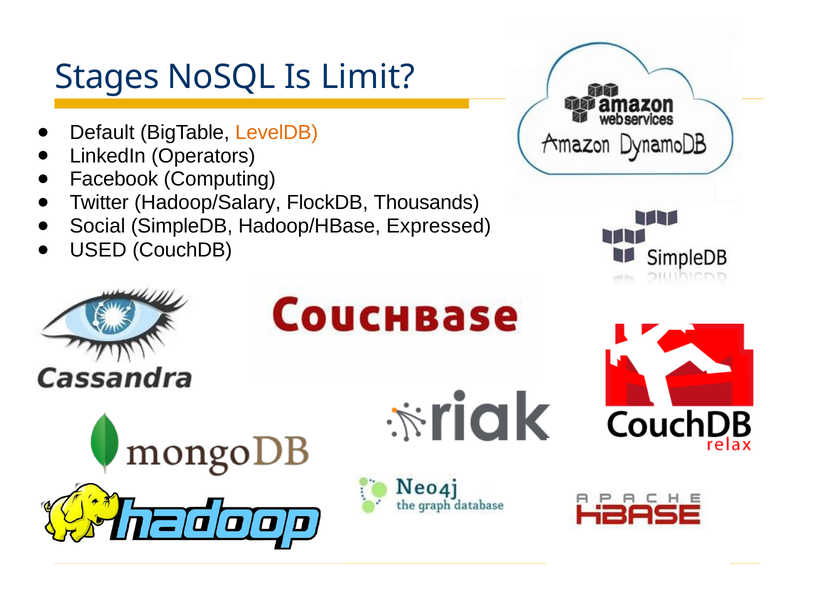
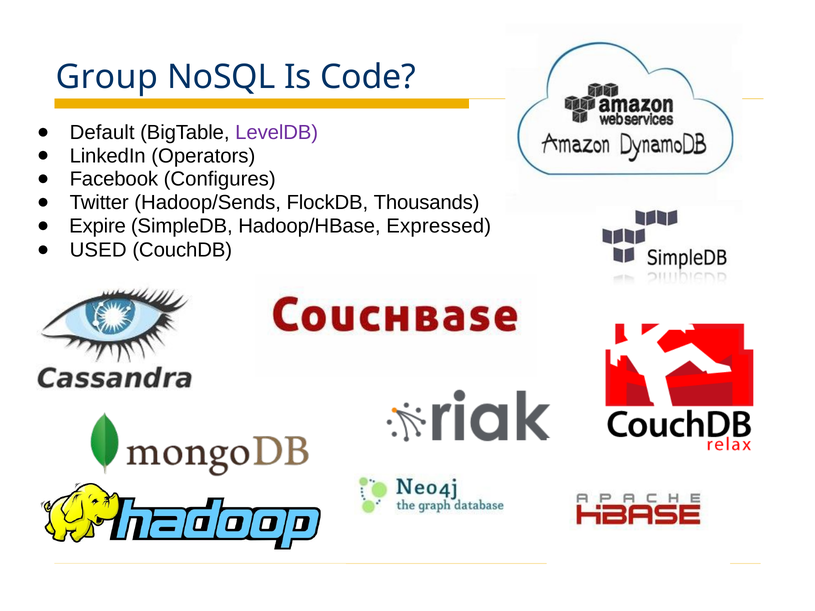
Stages: Stages -> Group (107, 77)
Limit: Limit -> Code (368, 77)
LevelDB colour: orange -> purple (277, 132)
Computing: Computing -> Configures (220, 179)
Hadoop/Salary: Hadoop/Salary -> Hadoop/Sends (208, 203)
Social: Social -> Expire (98, 226)
